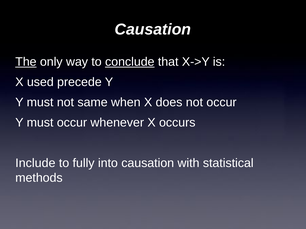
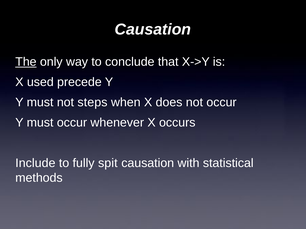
conclude underline: present -> none (130, 62)
same: same -> steps (92, 103)
into: into -> spit (108, 163)
